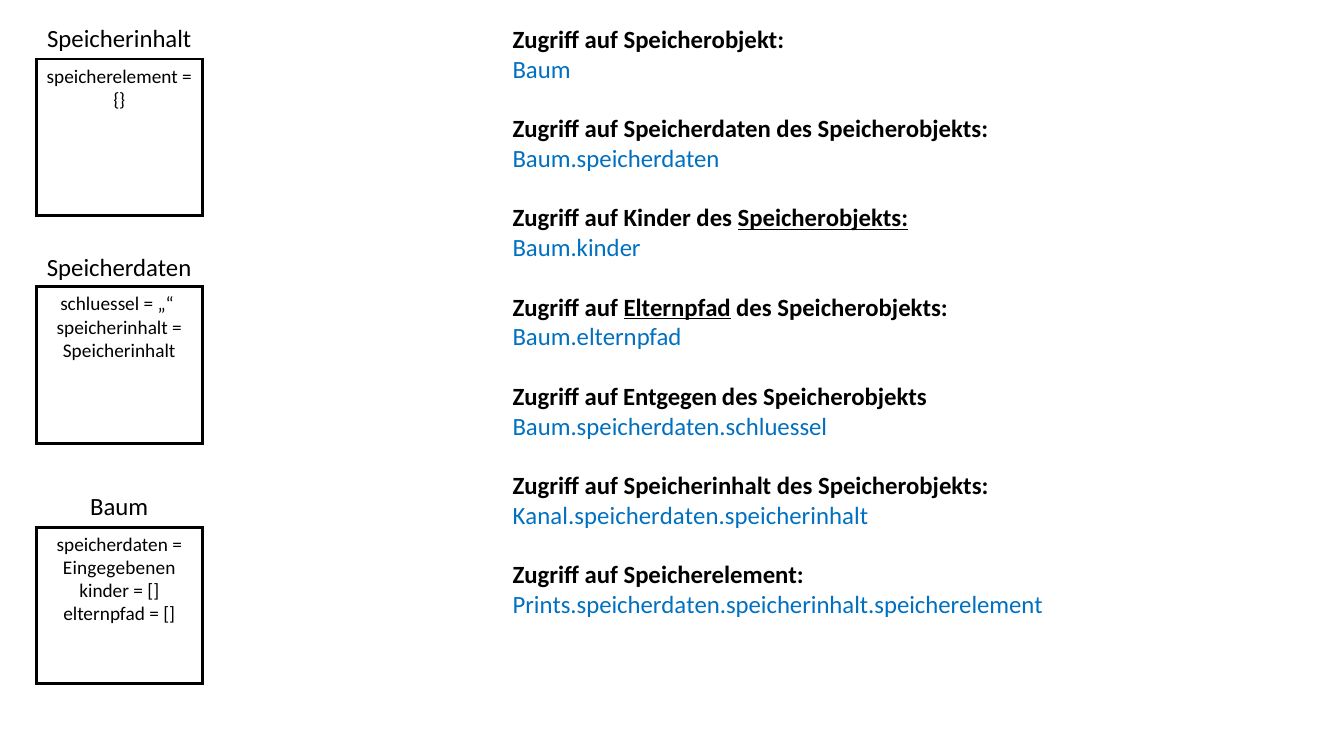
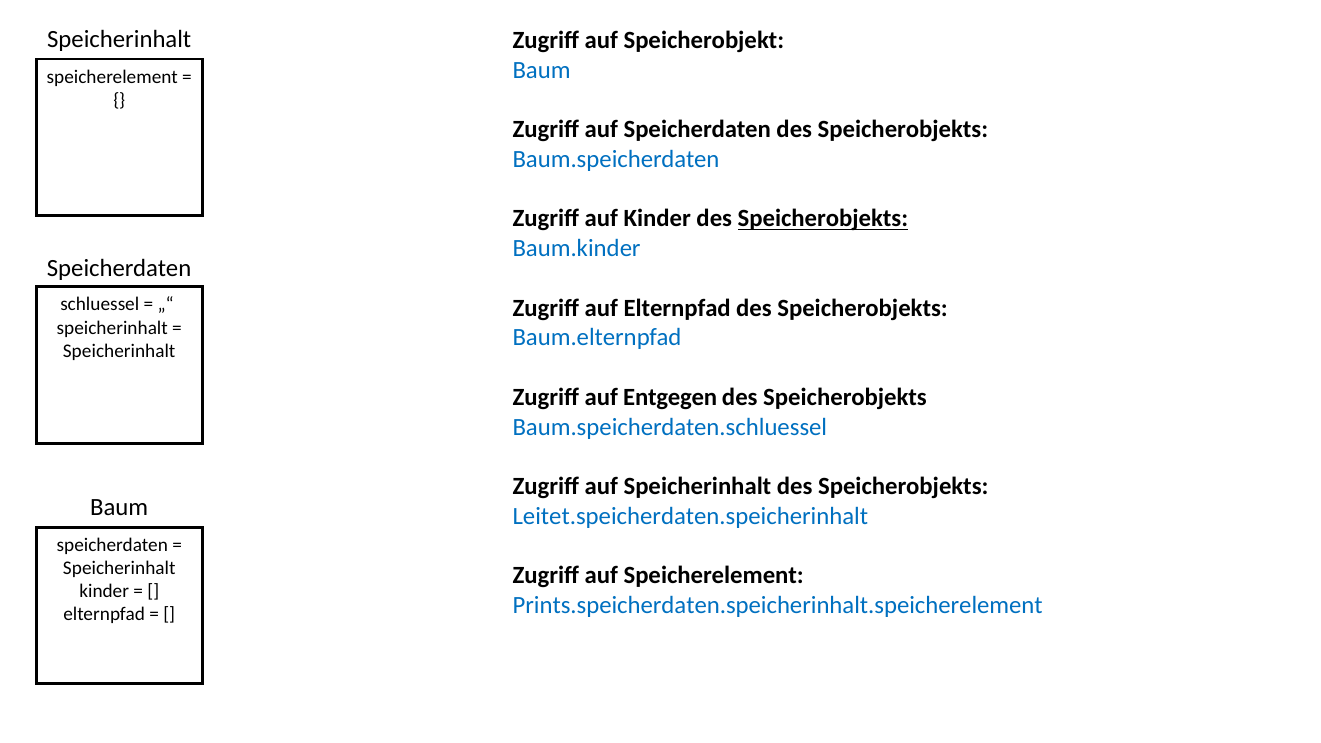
Elternpfad underline: present -> none (677, 308)
Kanal.speicherdaten.speicherinhalt: Kanal.speicherdaten.speicherinhalt -> Leitet.speicherdaten.speicherinhalt (690, 516)
Eingegebenen: Eingegebenen -> Speicherinhalt (119, 568)
